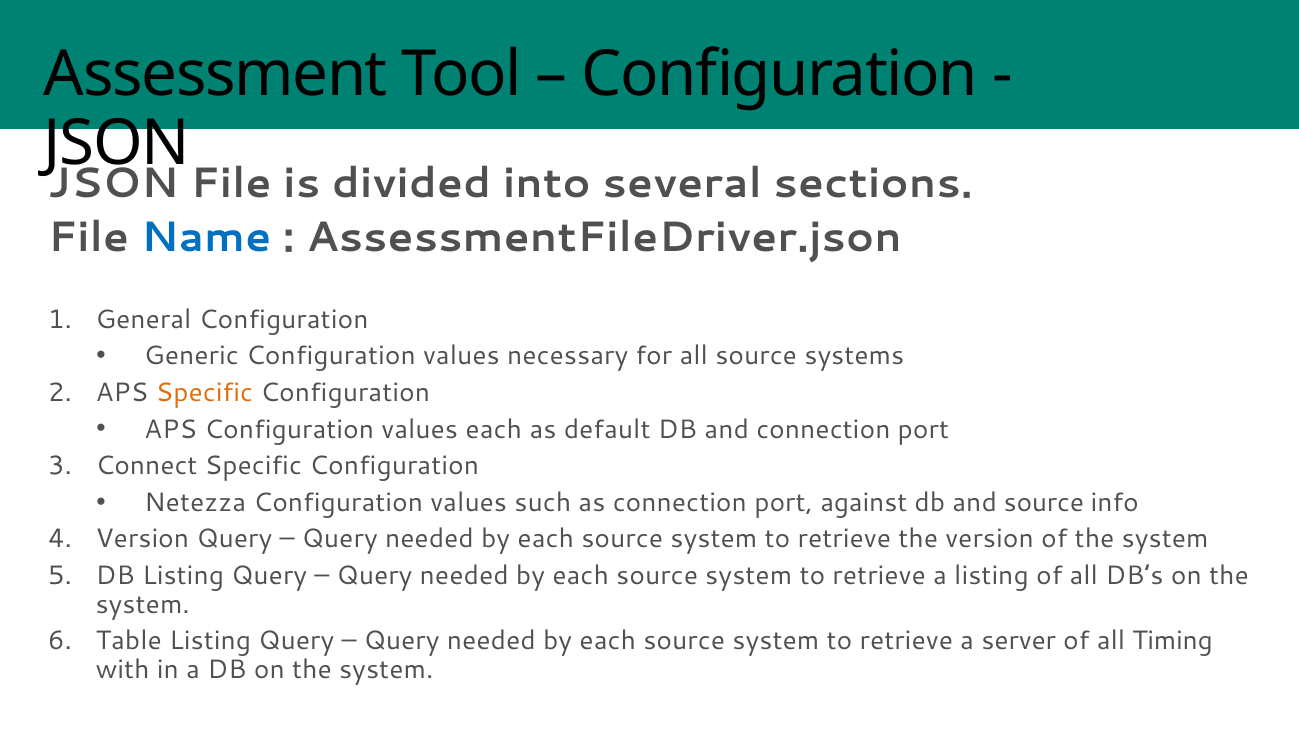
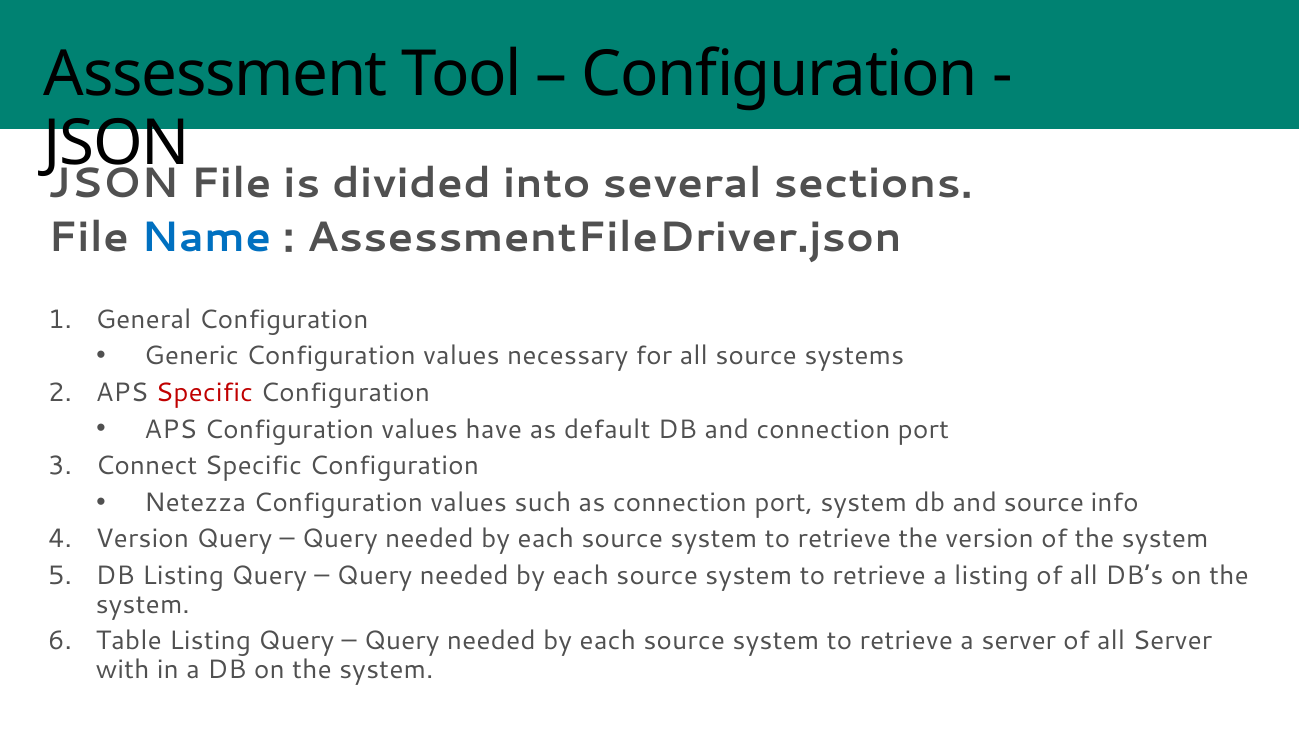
Specific colour: orange -> red (204, 393)
values each: each -> have (494, 430)
port against: against -> system (864, 503)
all Timing: Timing -> Server (1172, 641)
